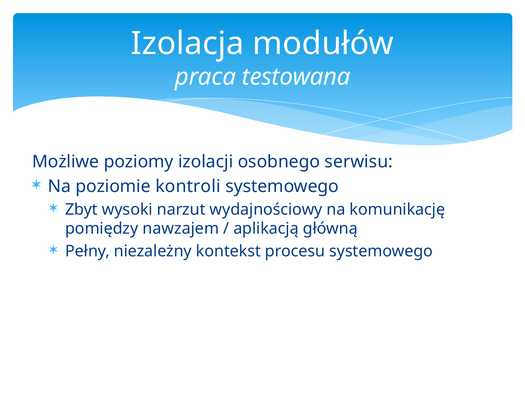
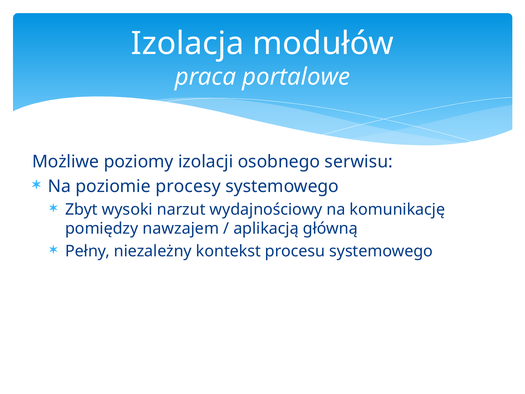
testowana: testowana -> portalowe (296, 77)
kontroli: kontroli -> procesy (188, 186)
